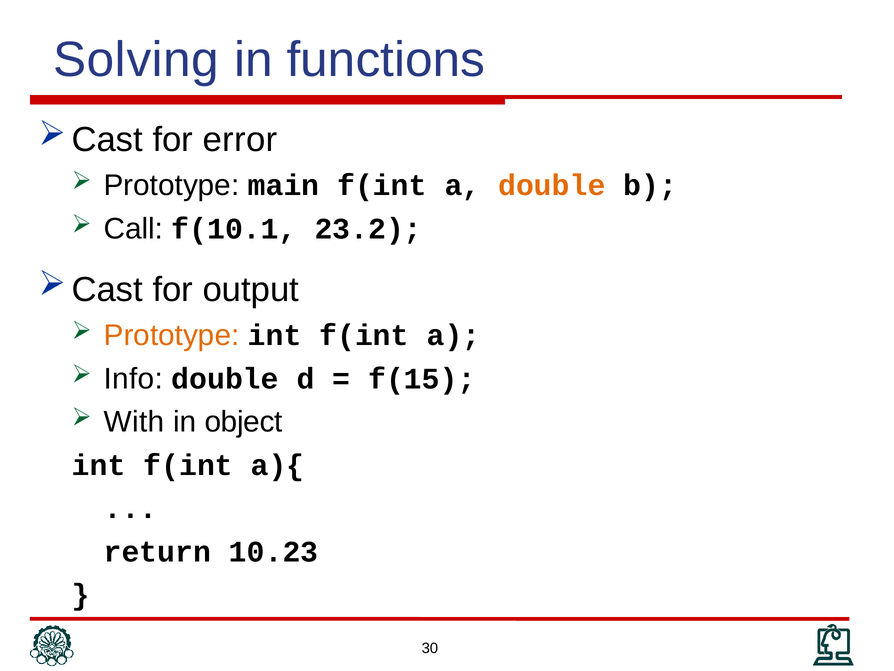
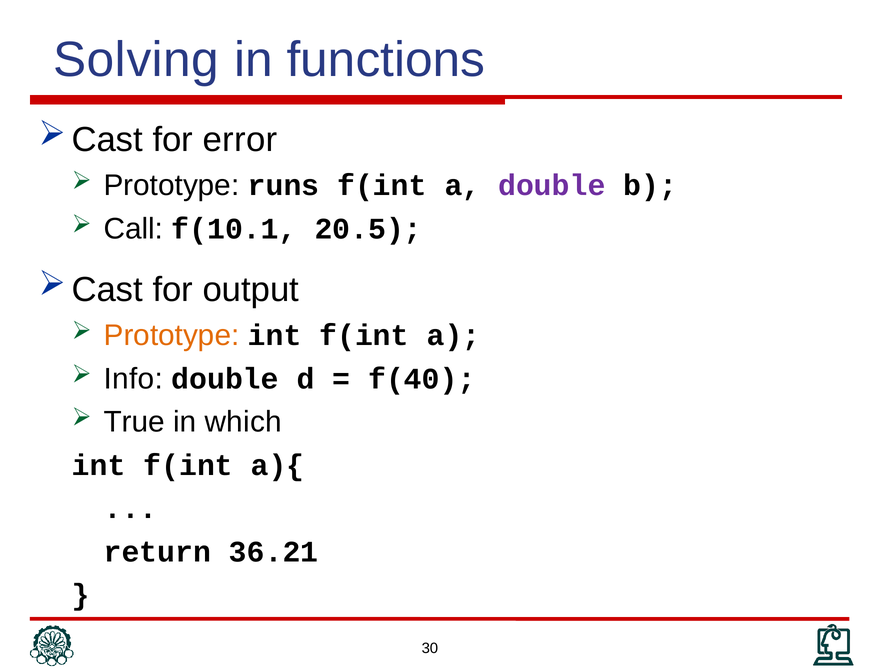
main: main -> runs (284, 185)
double colour: orange -> purple (552, 185)
23.2: 23.2 -> 20.5 (368, 229)
f(15: f(15 -> f(40 (422, 378)
With: With -> True (134, 422)
object: object -> which (243, 422)
10.23: 10.23 -> 36.21 (274, 551)
